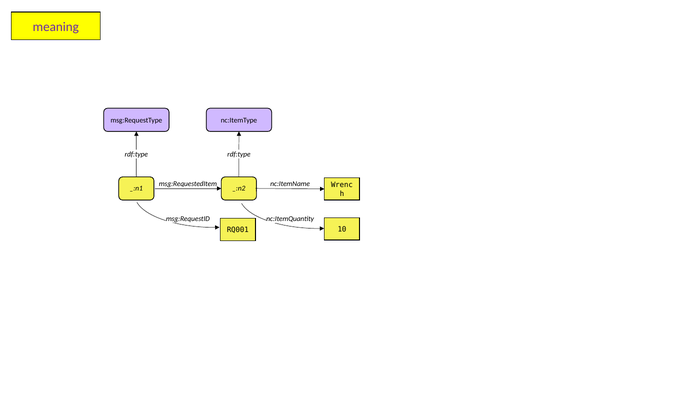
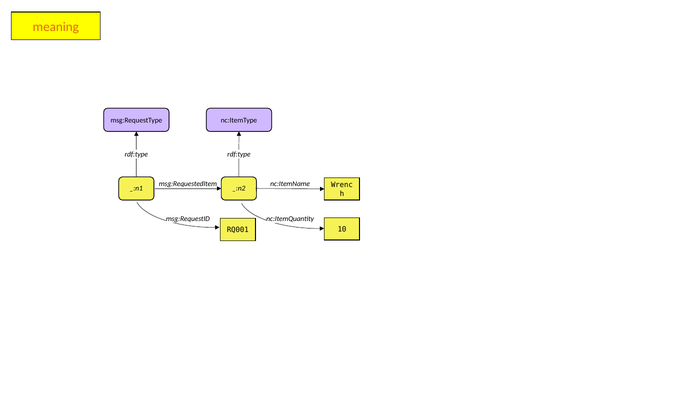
meaning colour: purple -> orange (56, 27)
